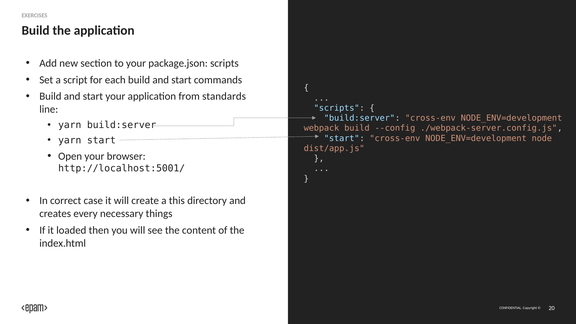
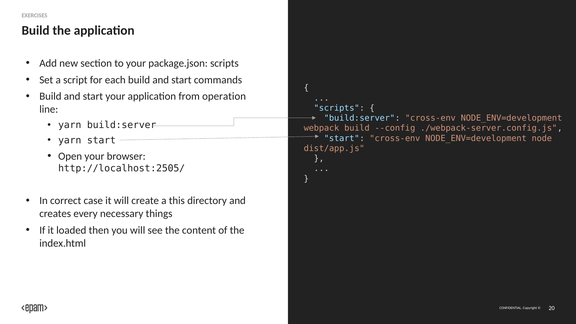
standards: standards -> operation (224, 96)
http://localhost:5001/: http://localhost:5001/ -> http://localhost:2505/ (122, 168)
